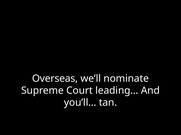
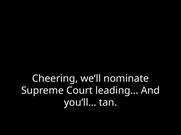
Overseas: Overseas -> Cheering (55, 79)
